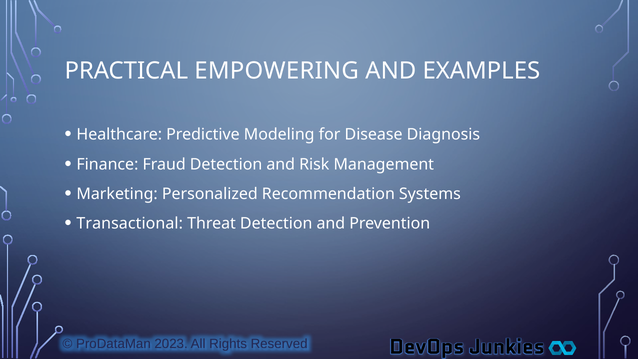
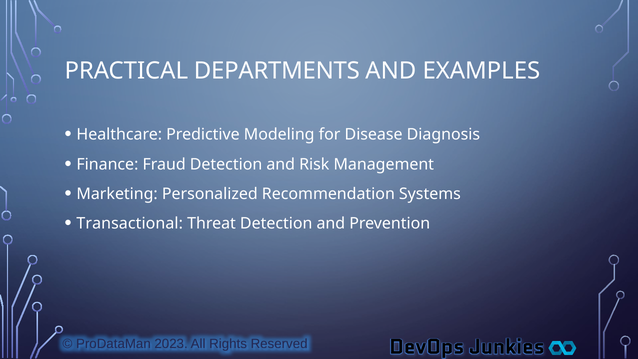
EMPOWERING: EMPOWERING -> DEPARTMENTS (277, 71)
